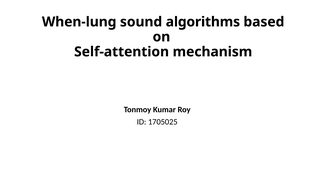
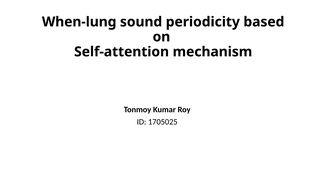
algorithms: algorithms -> periodicity (203, 22)
